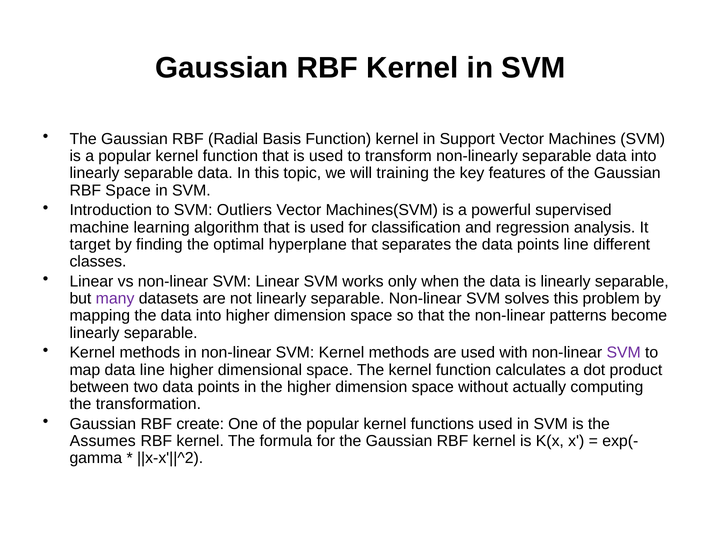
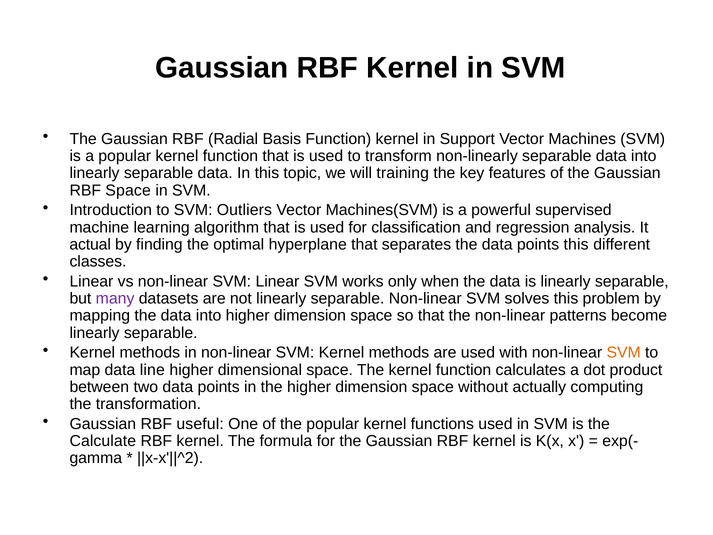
target: target -> actual (90, 244)
points line: line -> this (576, 244)
SVM colour: purple -> orange (624, 353)
create: create -> useful (200, 424)
Assumes: Assumes -> Calculate (103, 441)
